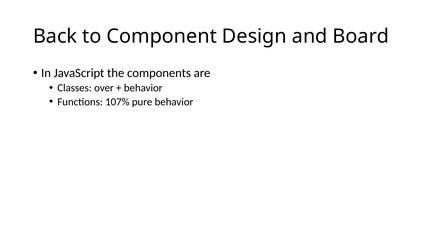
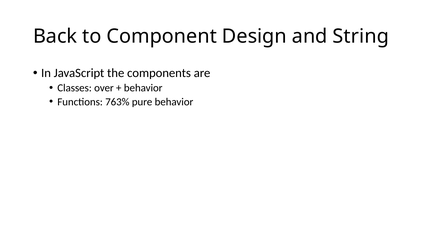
Board: Board -> String (361, 36)
107%: 107% -> 763% (117, 102)
